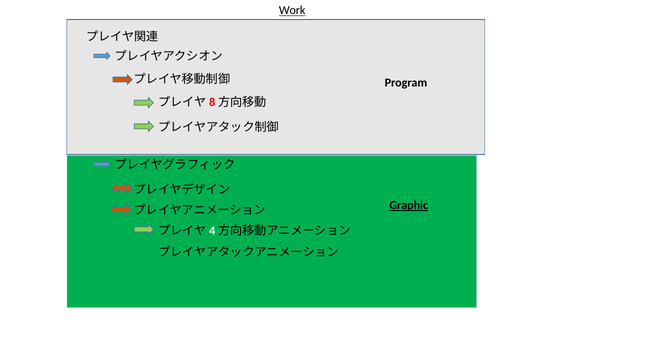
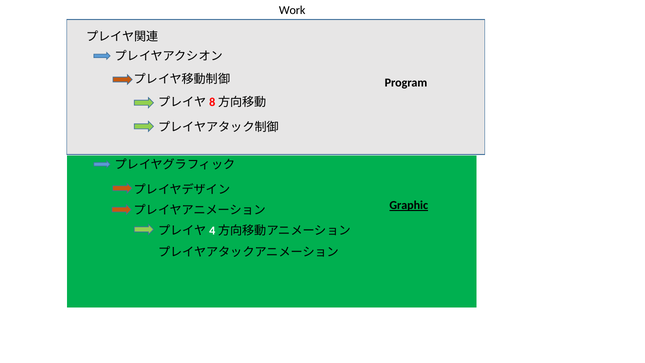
Work underline: present -> none (292, 10)
